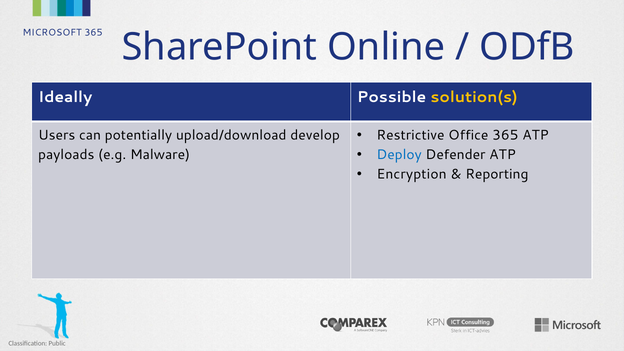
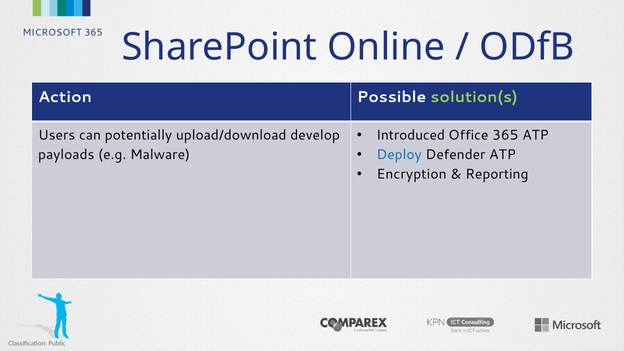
Ideally: Ideally -> Action (65, 97)
solution(s colour: yellow -> light green (474, 97)
Restrictive: Restrictive -> Introduced (411, 135)
